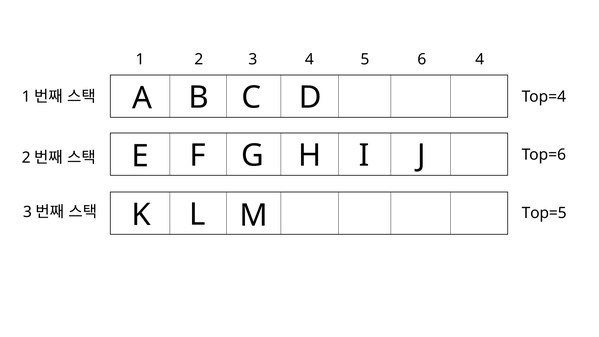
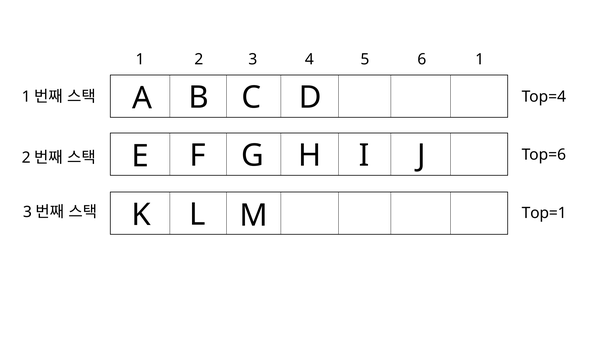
6 4: 4 -> 1 (480, 59)
Top=5: Top=5 -> Top=1 (544, 213)
